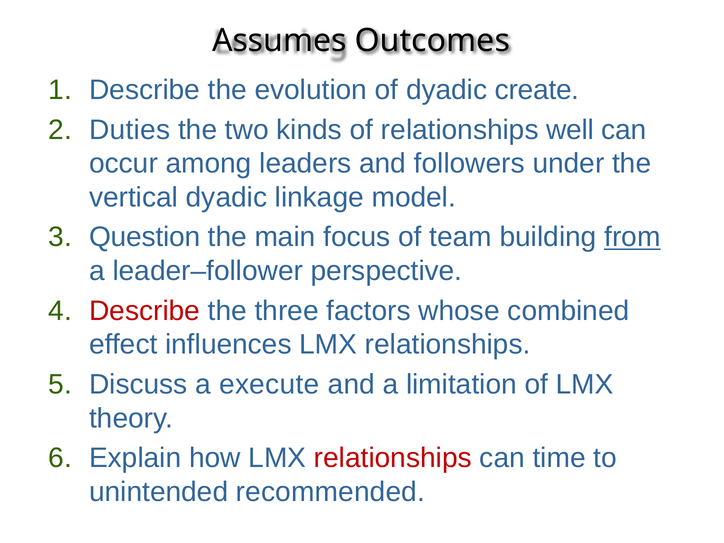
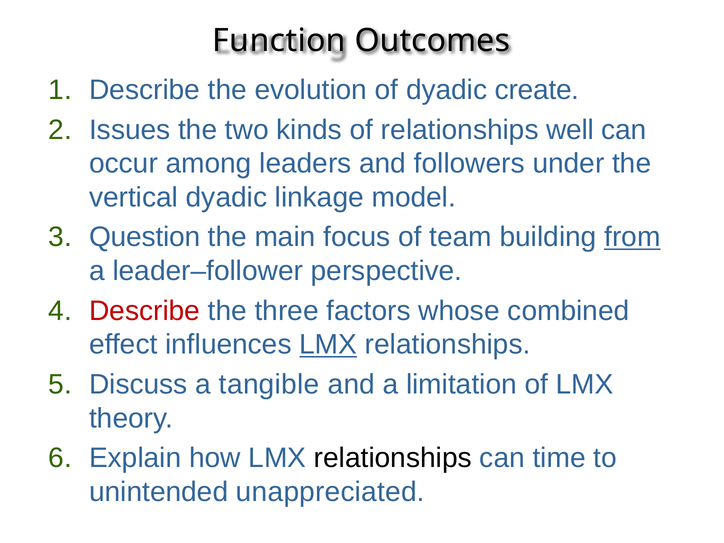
Assumes: Assumes -> Function (279, 41)
Duties: Duties -> Issues (130, 130)
LMX underline: none -> present (328, 345)
execute: execute -> tangible (269, 384)
relationships colour: red -> black (393, 458)
recommended: recommended -> unappreciated (330, 492)
